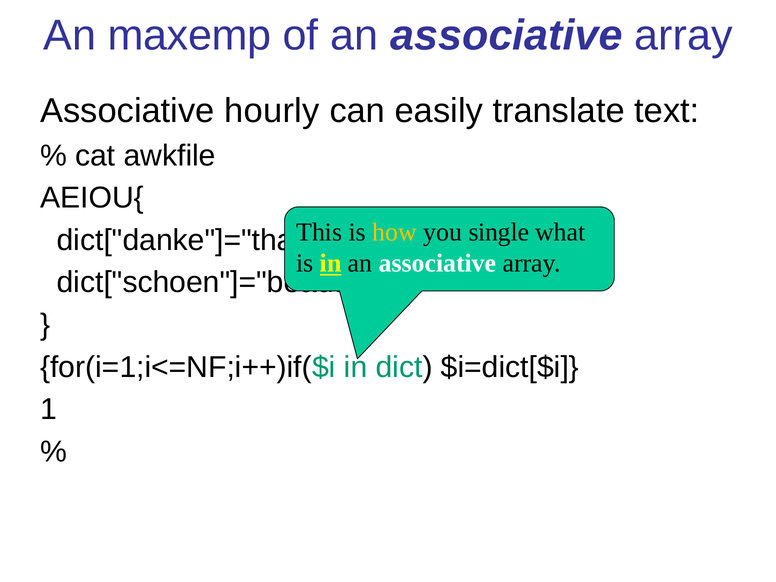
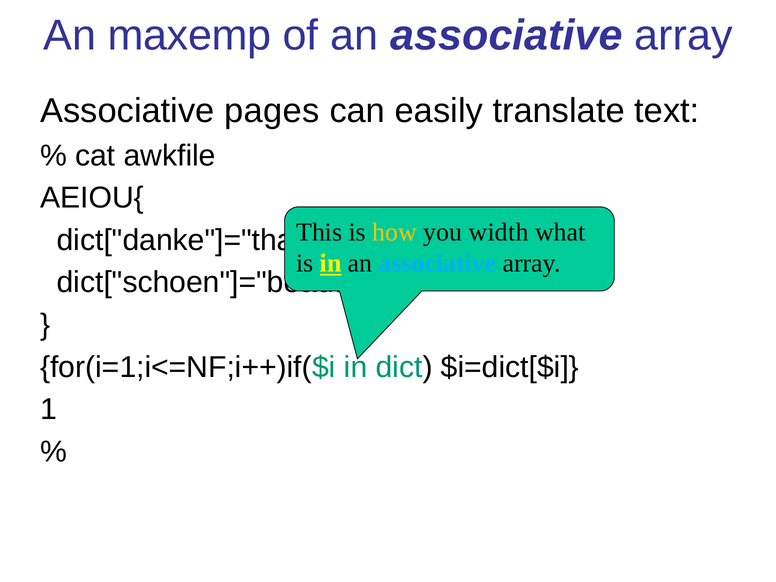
hourly: hourly -> pages (272, 111)
single: single -> width (499, 232)
associative colour: white -> light blue (438, 263)
